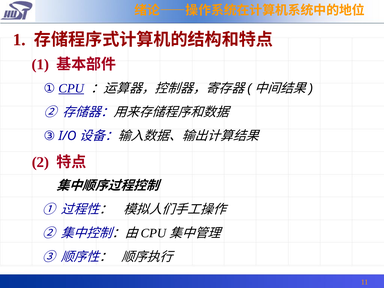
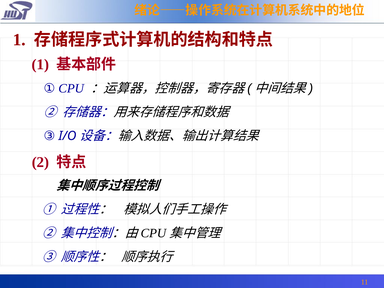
CPU underline: present -> none (71, 88)
